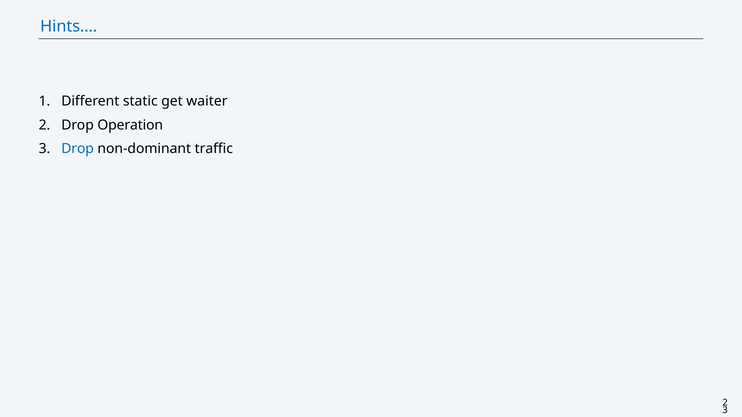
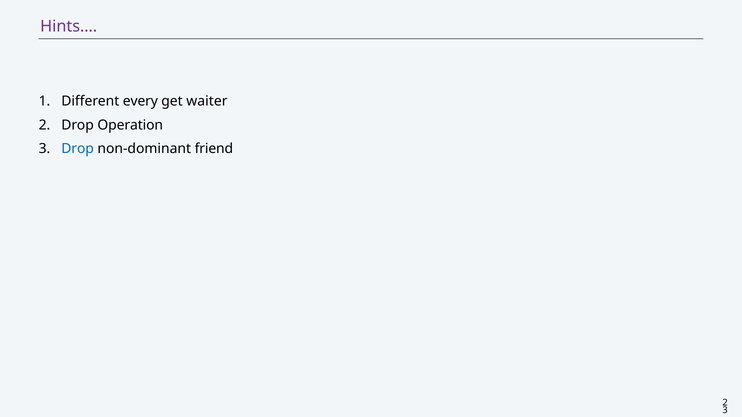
Hints… colour: blue -> purple (69, 26)
static: static -> every (140, 101)
traffic: traffic -> friend (214, 149)
